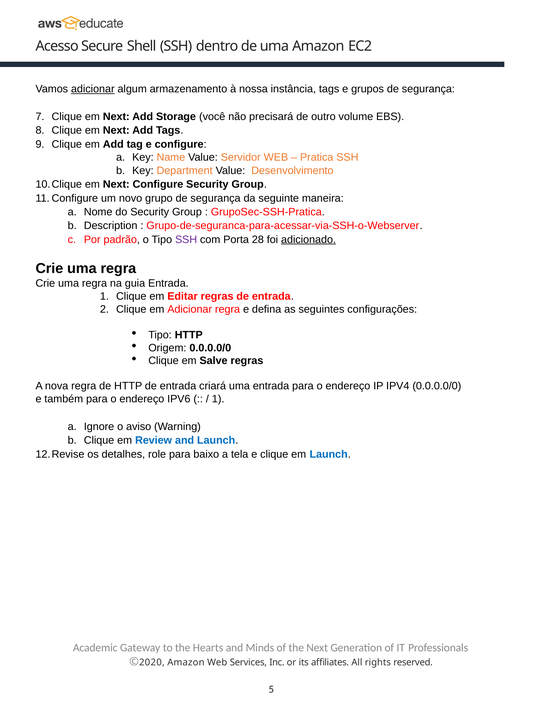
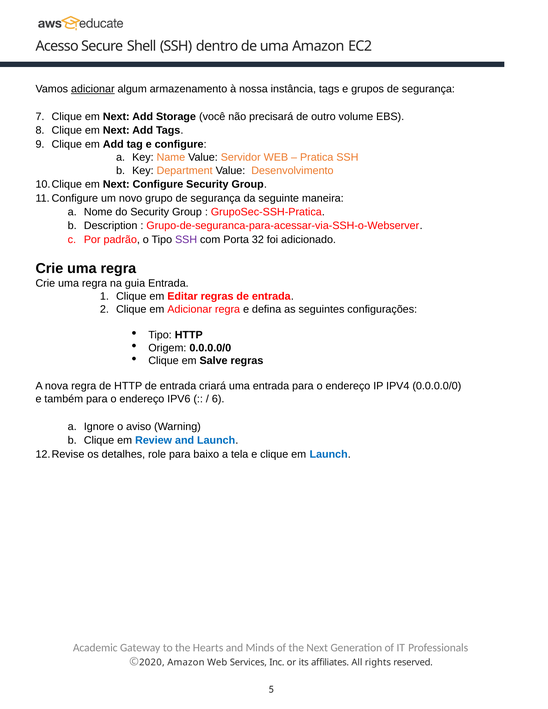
28: 28 -> 32 (258, 240)
adicionado underline: present -> none (309, 240)
1: 1 -> 6 (218, 399)
